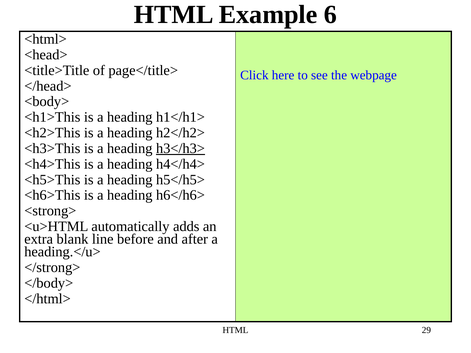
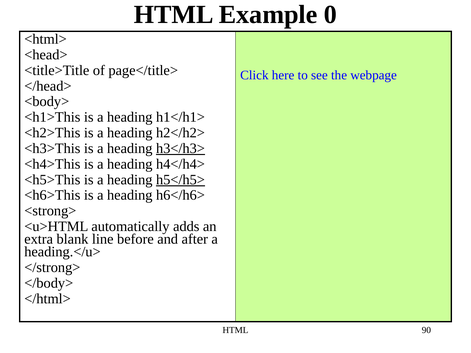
6: 6 -> 0 (331, 15)
h5</h5> underline: none -> present (180, 180)
29: 29 -> 90 (426, 330)
